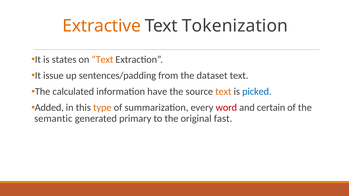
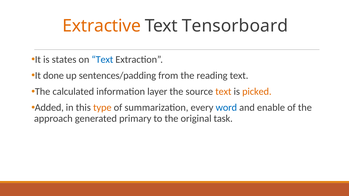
Tokenization: Tokenization -> Tensorboard (235, 26)
Text colour: orange -> blue (102, 60)
issue: issue -> done (53, 76)
dataset: dataset -> reading (212, 76)
have: have -> layer (157, 92)
picked colour: blue -> orange (257, 92)
word colour: red -> blue (226, 108)
certain: certain -> enable (271, 108)
semantic: semantic -> approach (53, 119)
fast: fast -> task (223, 119)
